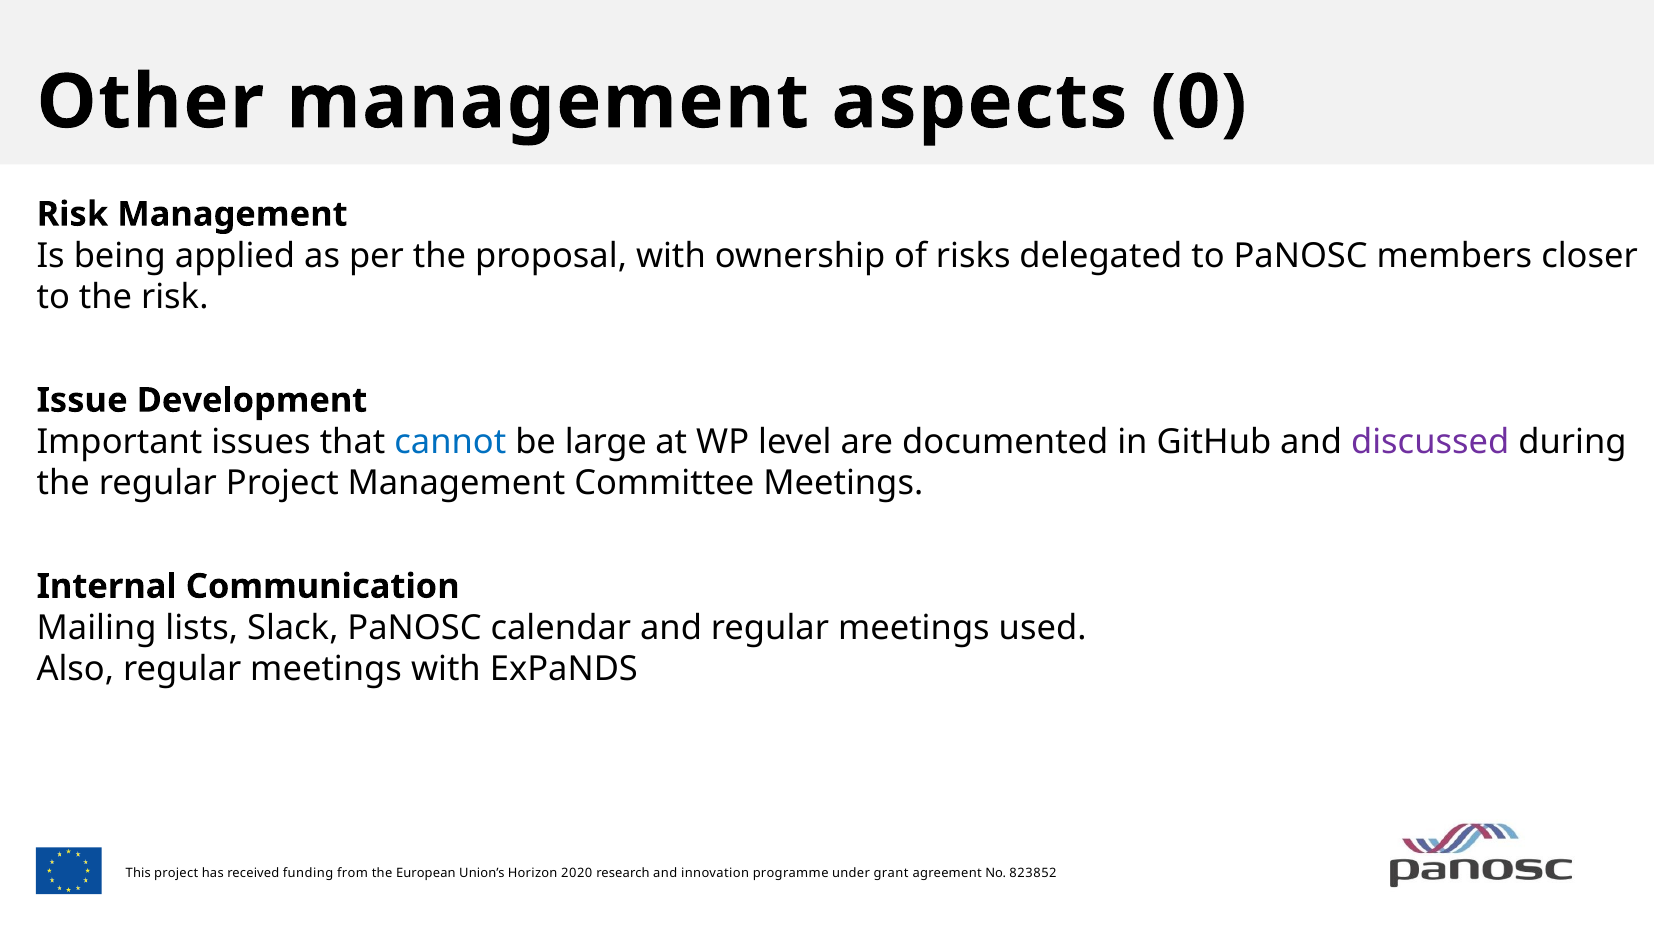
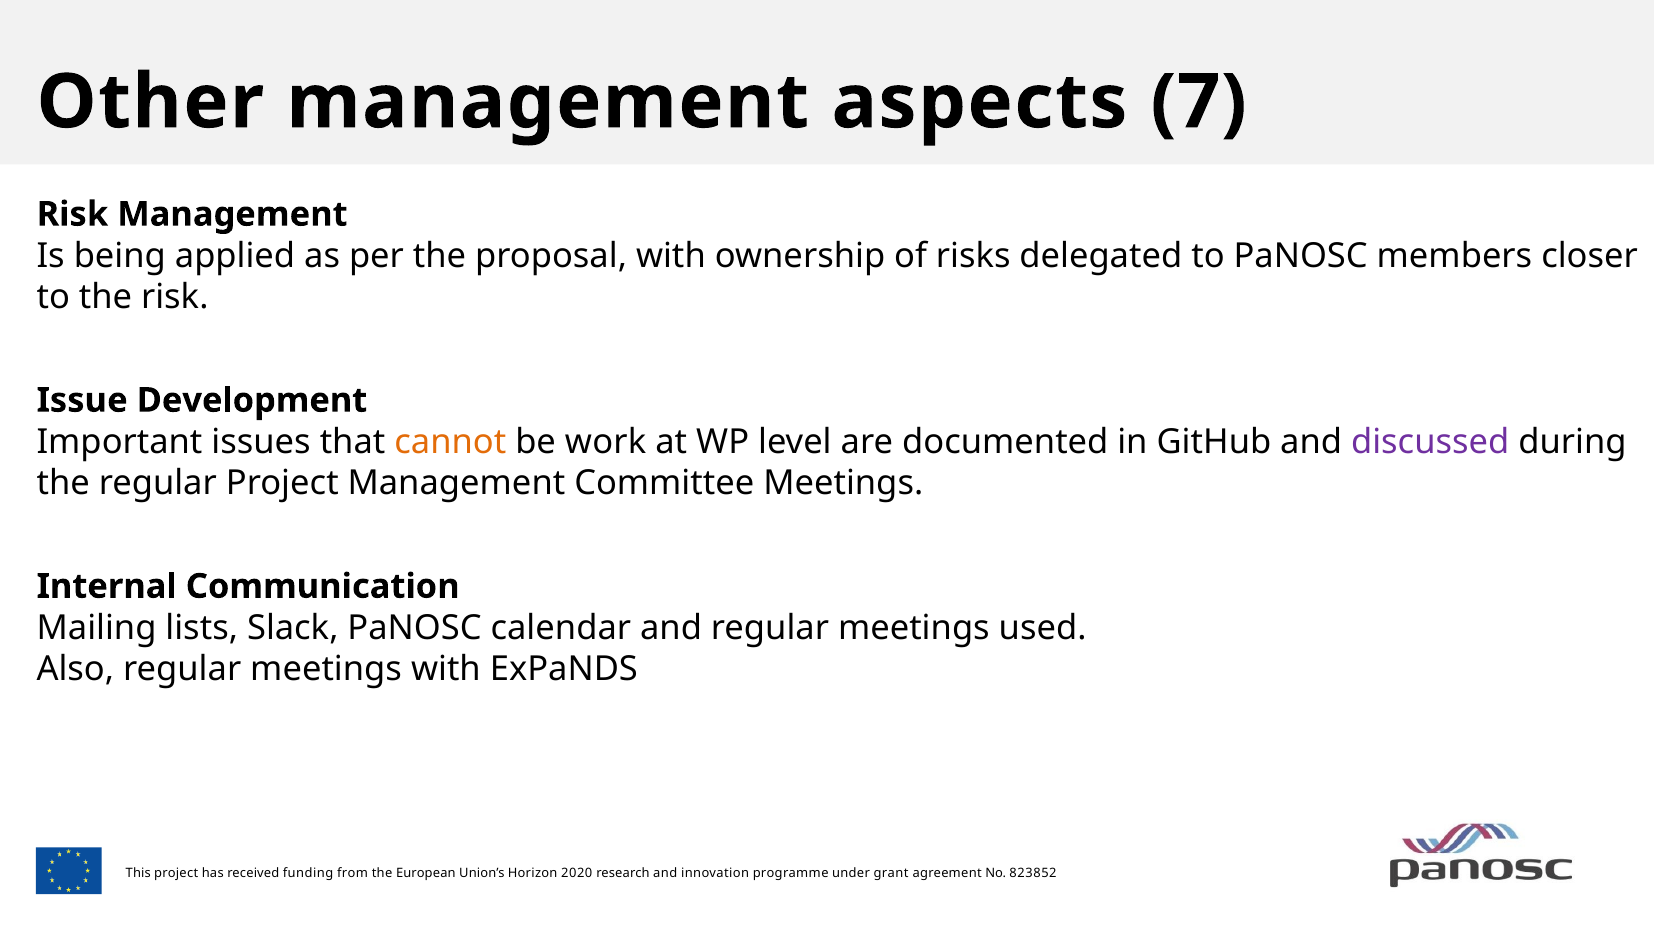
0: 0 -> 7 (1199, 102)
cannot colour: blue -> orange (450, 442)
large: large -> work (606, 442)
